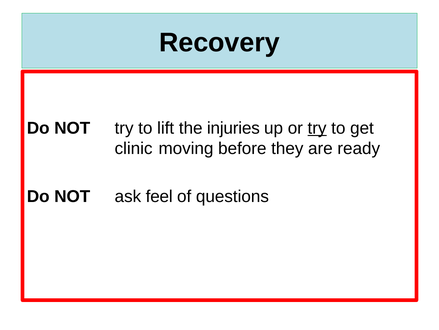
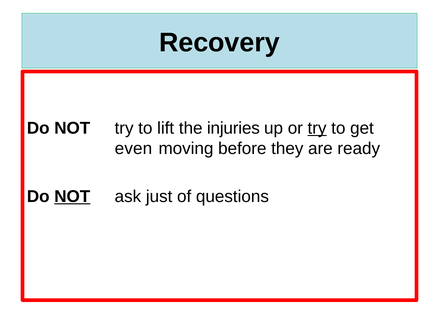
clinic: clinic -> even (133, 148)
NOT underline: none -> present (72, 196)
feel: feel -> just (159, 196)
